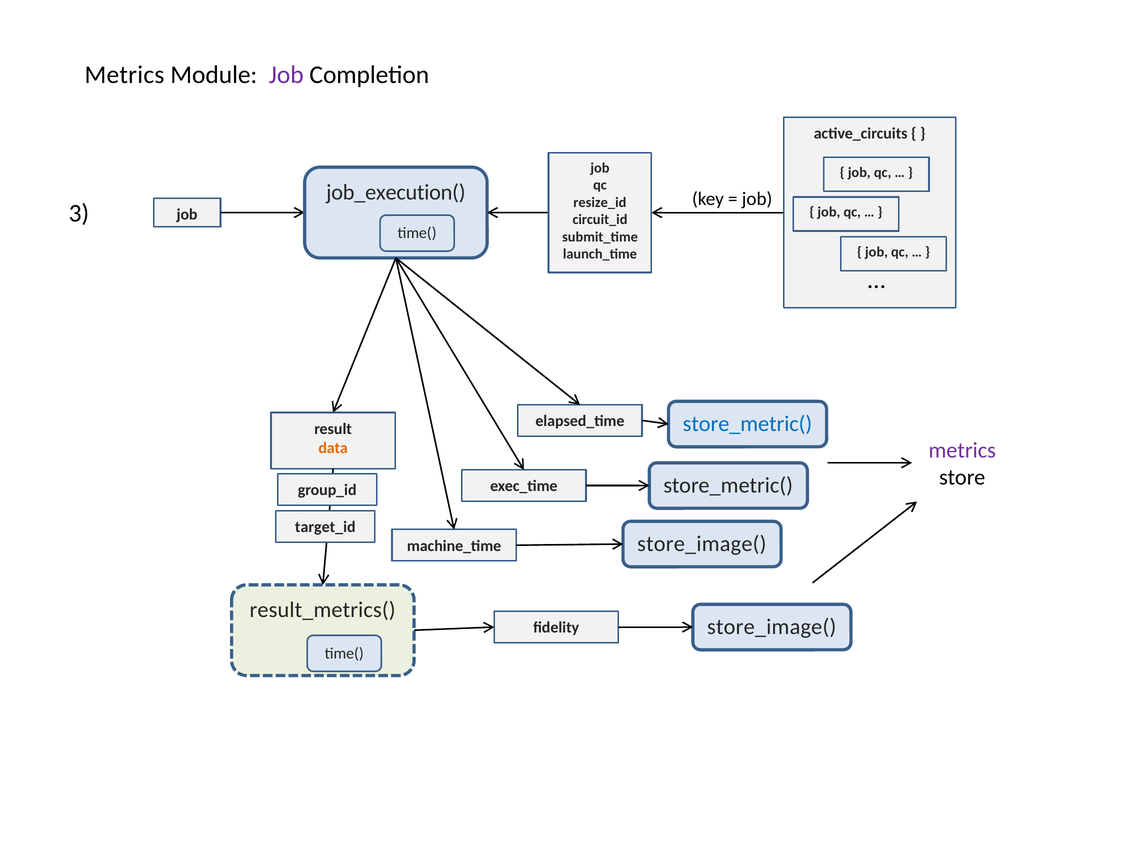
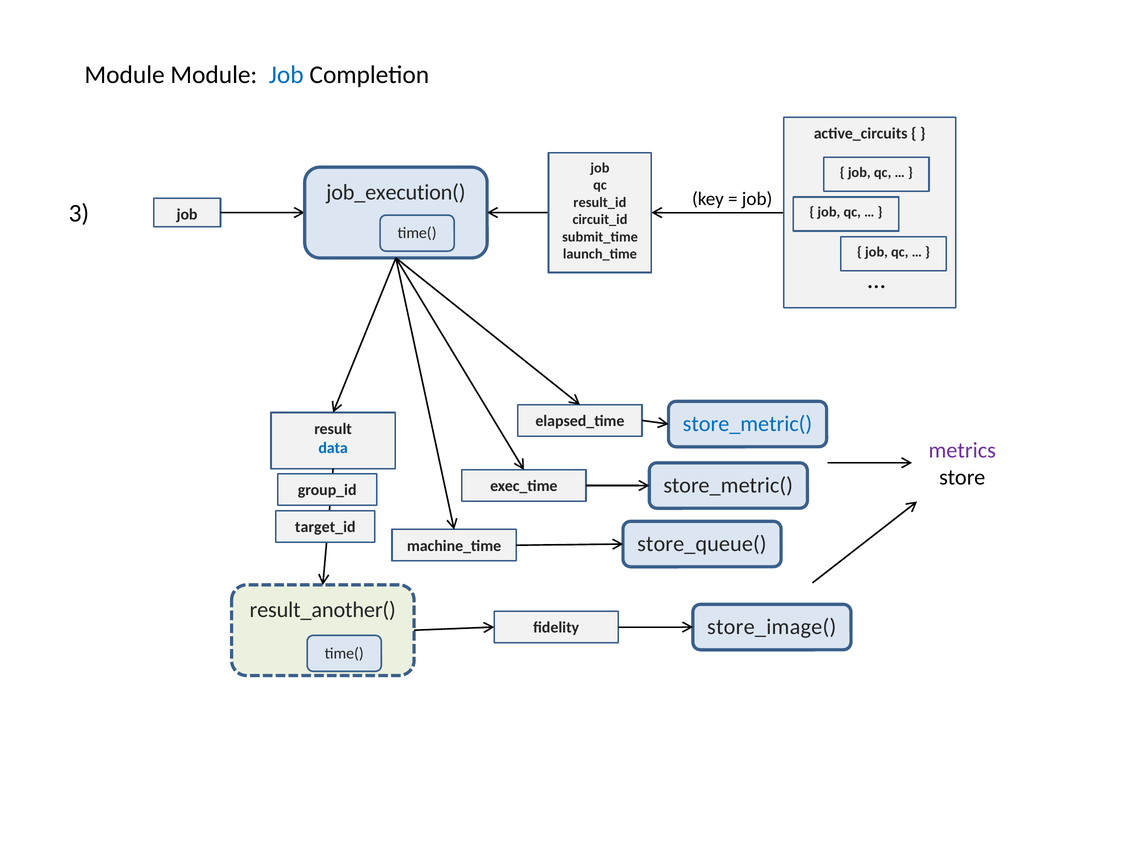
Metrics: Metrics -> Module (125, 75)
Job colour: purple -> blue (286, 75)
resize_id: resize_id -> result_id (600, 202)
data colour: orange -> blue (333, 448)
machine_time store_image(: store_image( -> store_queue( (702, 544)
result_metrics(: result_metrics( -> result_another( (323, 610)
